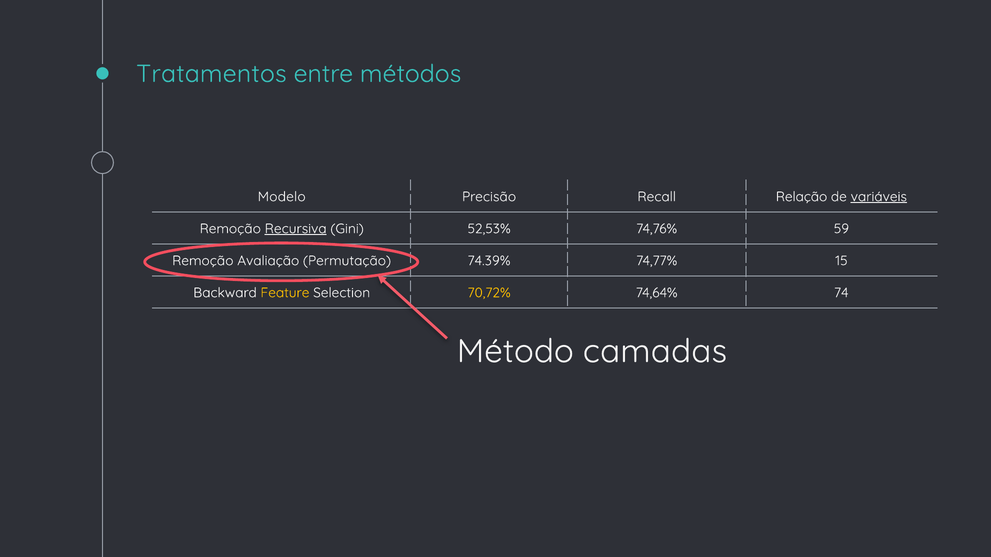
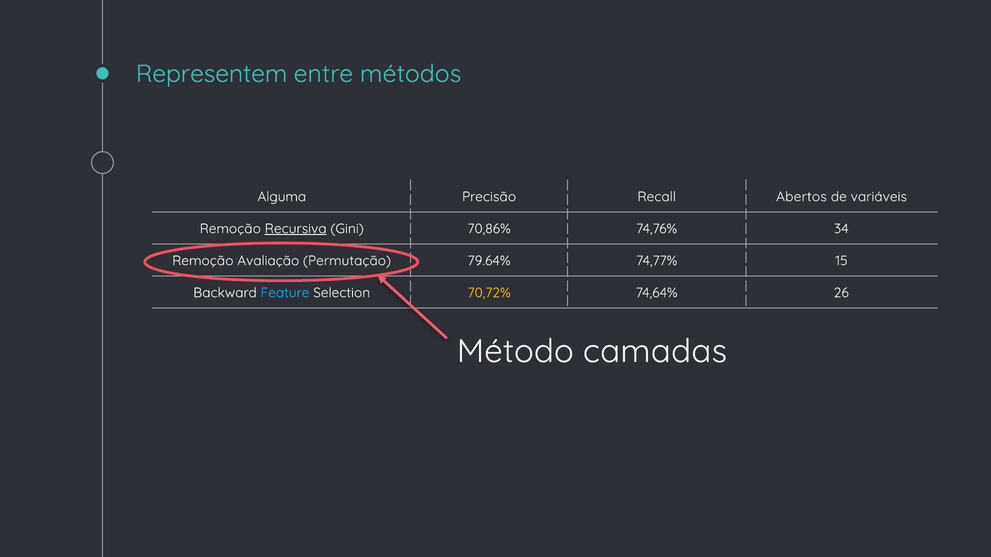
Tratamentos: Tratamentos -> Representem (212, 74)
Modelo: Modelo -> Alguma (282, 197)
Relação: Relação -> Abertos (801, 197)
variáveis underline: present -> none (879, 197)
52,53%: 52,53% -> 70,86% (489, 229)
59: 59 -> 34 (841, 229)
74.39%: 74.39% -> 79.64% (489, 261)
Feature colour: yellow -> light blue (285, 293)
74: 74 -> 26 (841, 293)
